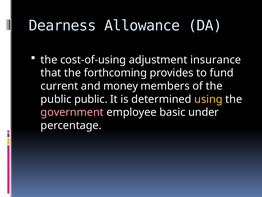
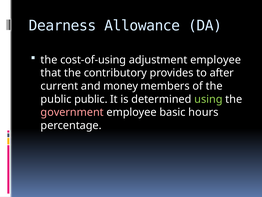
adjustment insurance: insurance -> employee (216, 60)
forthcoming: forthcoming -> contributory (115, 73)
fund: fund -> after (222, 73)
using colour: yellow -> light green (208, 99)
under: under -> hours (203, 112)
